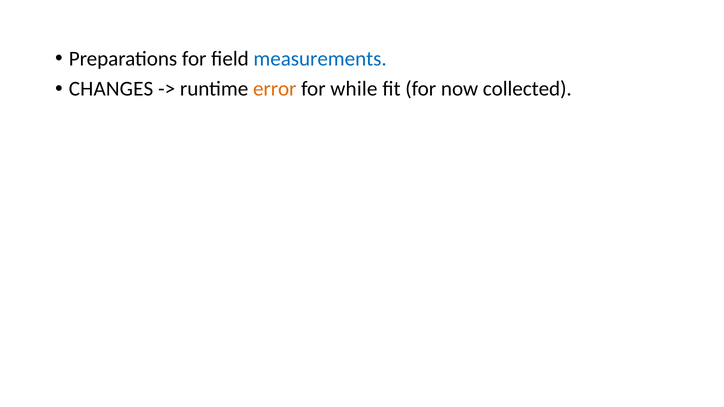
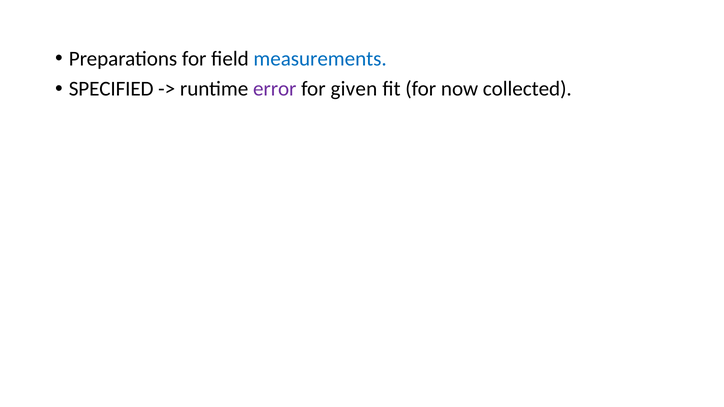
CHANGES: CHANGES -> SPECIFIED (111, 89)
error colour: orange -> purple (275, 89)
while: while -> given (354, 89)
